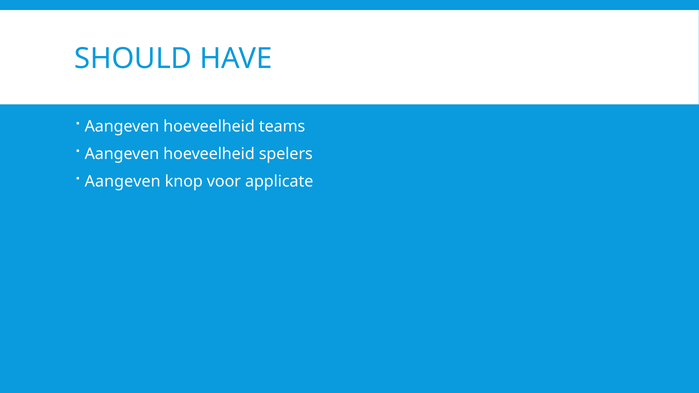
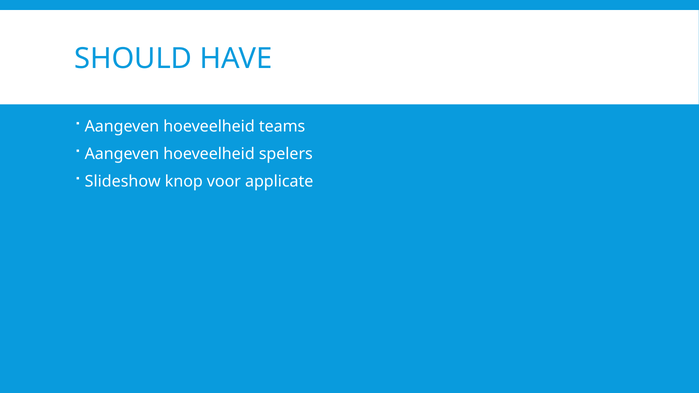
Aangeven: Aangeven -> Slideshow (123, 181)
